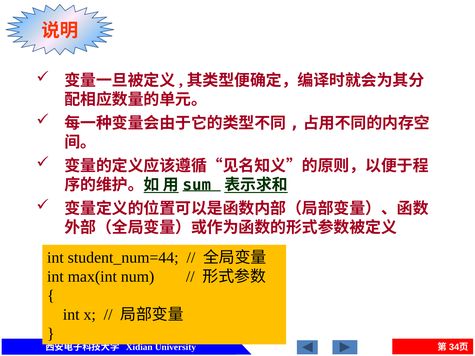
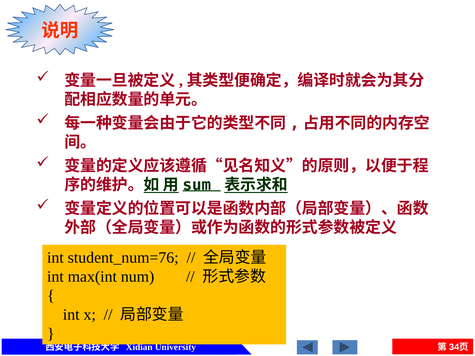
student_num=44: student_num=44 -> student_num=76 (123, 258)
